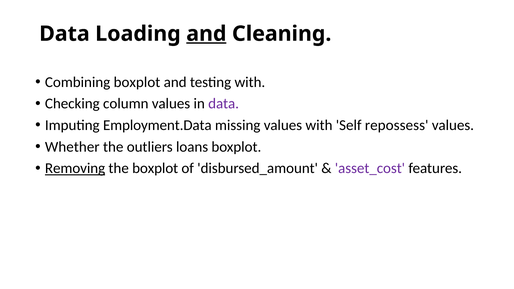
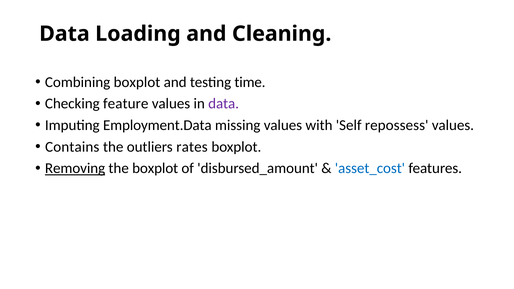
and underline: present -> none (206, 34)
testing with: with -> time (250, 82)
column: column -> feature (126, 104)
Whether: Whether -> Contains (72, 147)
loans: loans -> rates (192, 147)
asset_cost colour: purple -> blue (370, 168)
